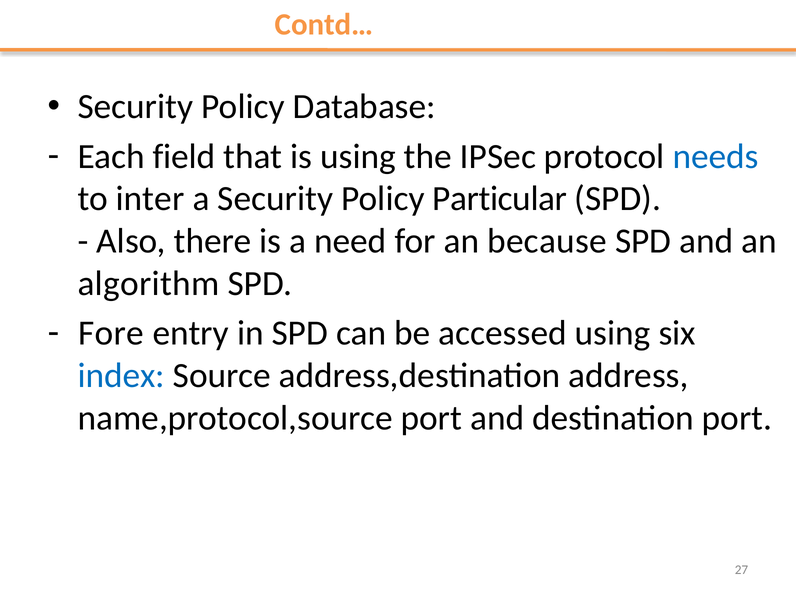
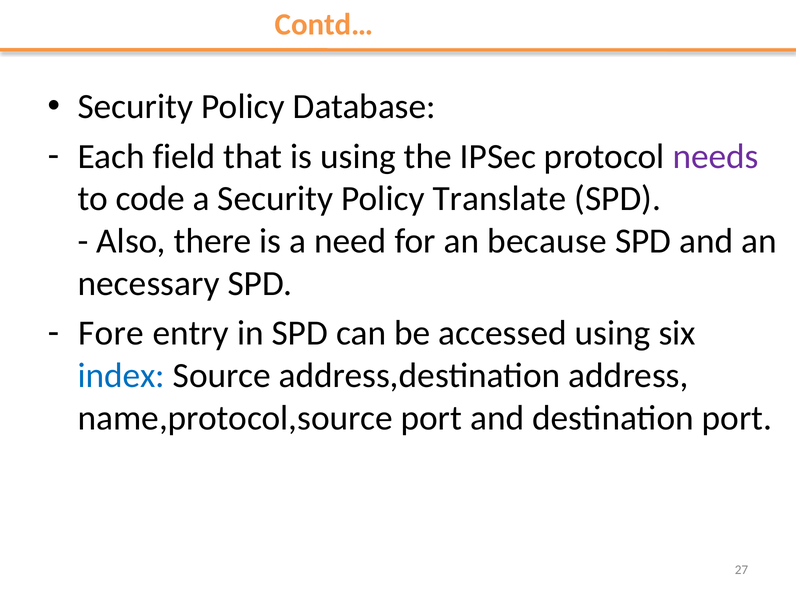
needs colour: blue -> purple (716, 156)
inter: inter -> code (150, 199)
Particular: Particular -> Translate (500, 199)
algorithm: algorithm -> necessary (149, 284)
